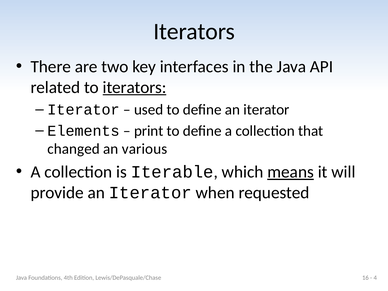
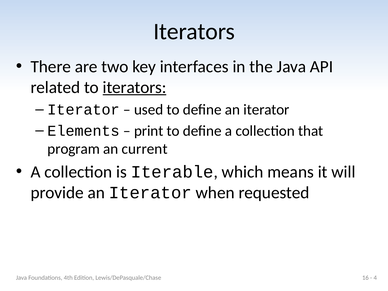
changed: changed -> program (74, 149)
various: various -> current (145, 149)
means underline: present -> none (291, 172)
